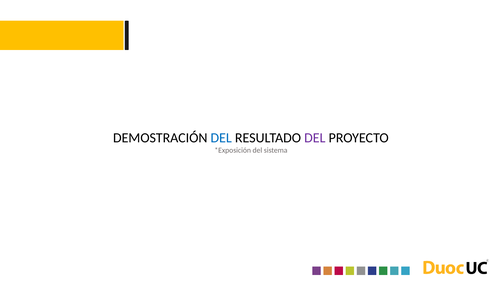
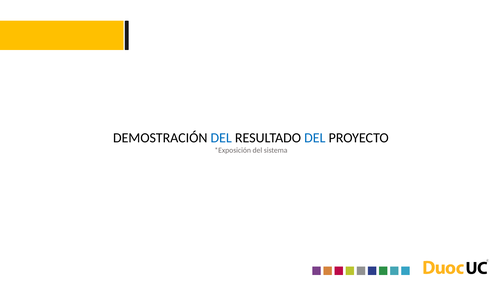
DEL colour: purple -> blue (315, 137)
